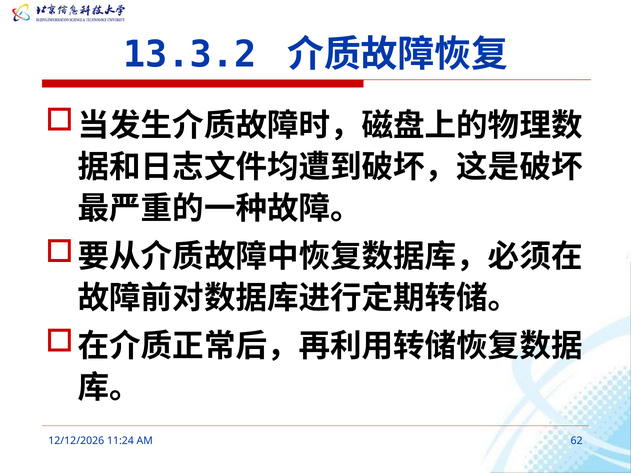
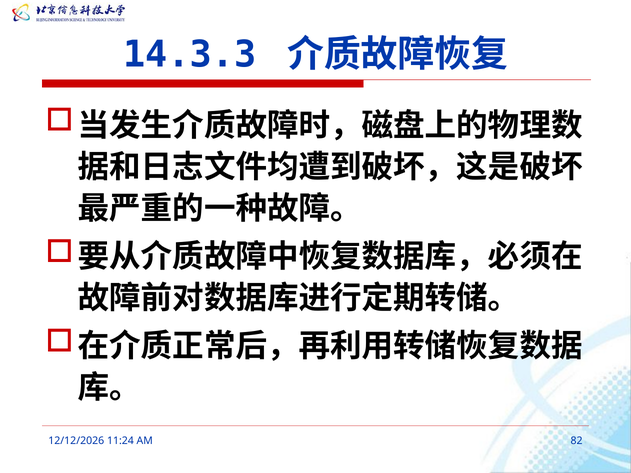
13.3.2: 13.3.2 -> 14.3.3 (190, 55)
62: 62 -> 82 (577, 441)
